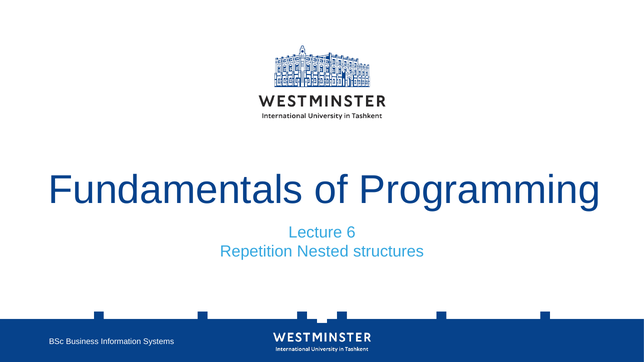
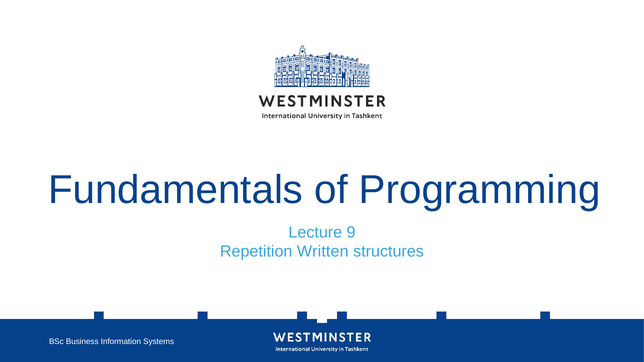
6: 6 -> 9 (351, 232)
Nested: Nested -> Written (323, 252)
